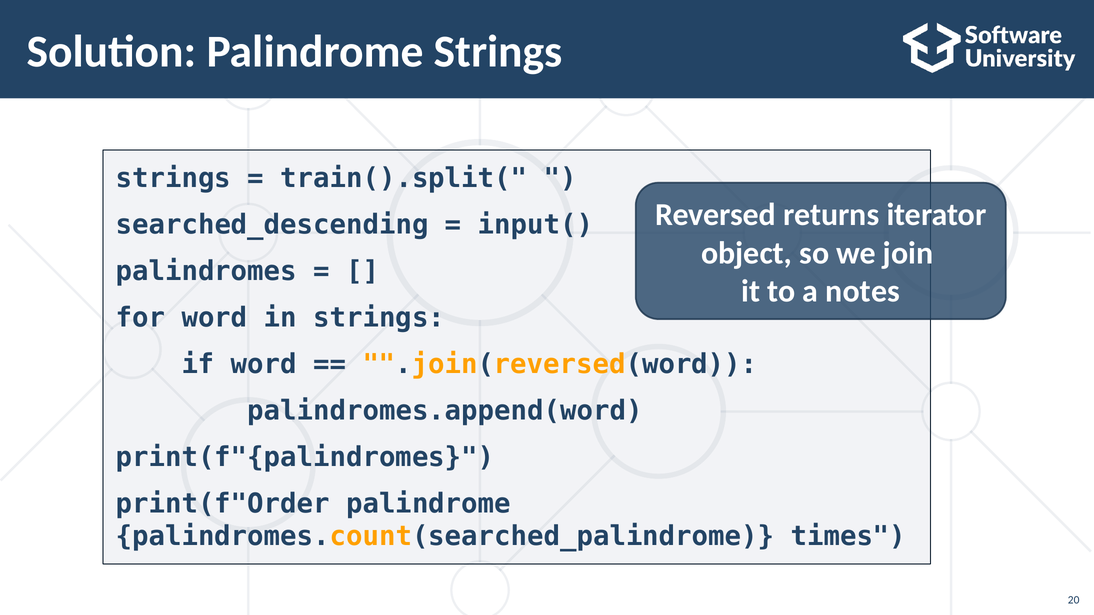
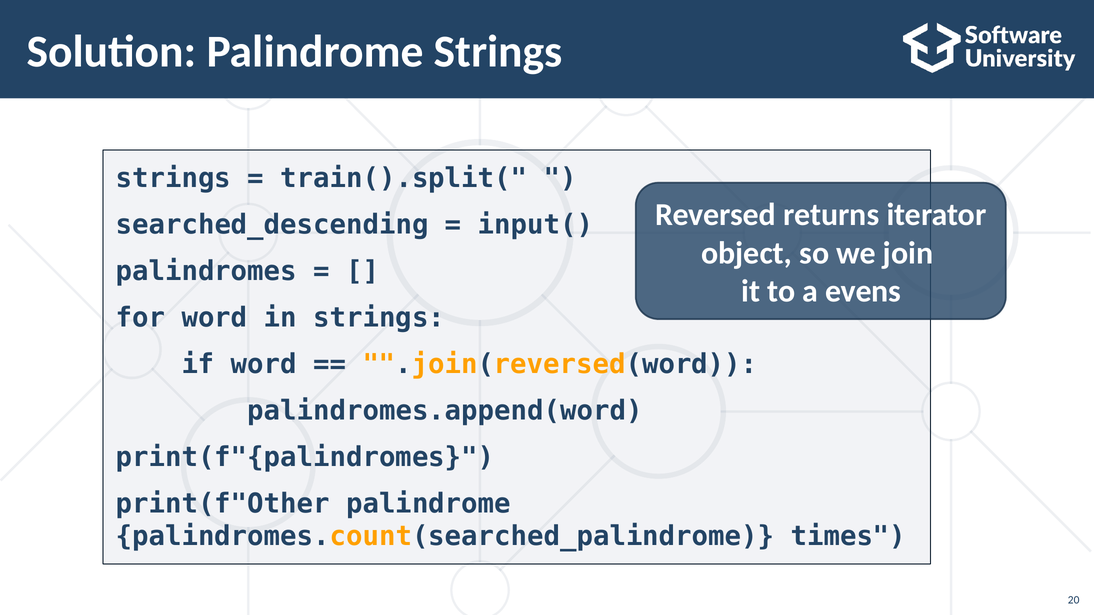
notes: notes -> evens (863, 292)
print(f"Order: print(f"Order -> print(f"Other (223, 504)
